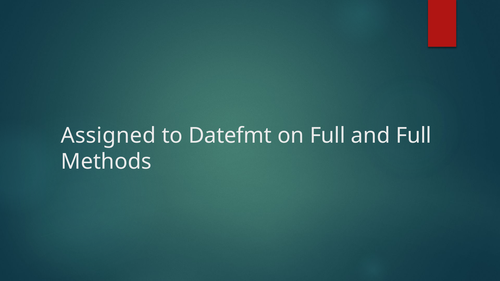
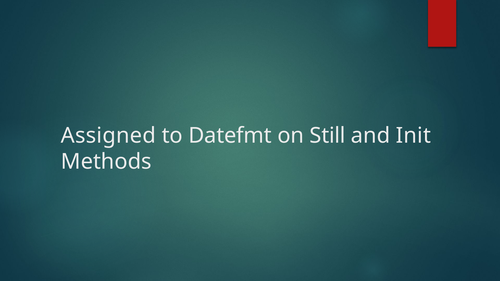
on Full: Full -> Still (328, 136)
and Full: Full -> Init (413, 136)
